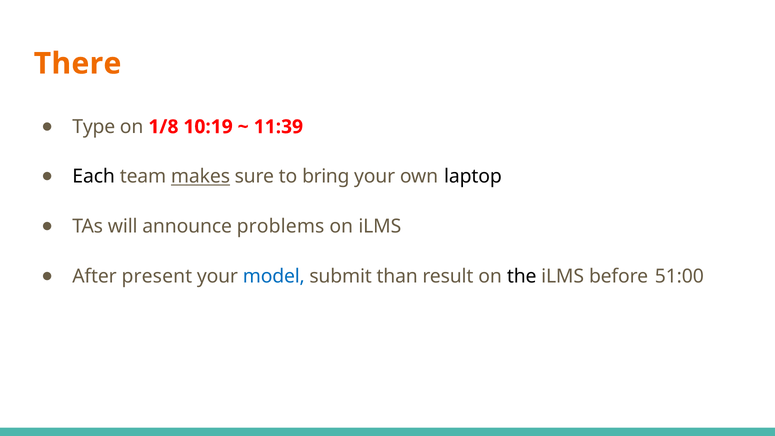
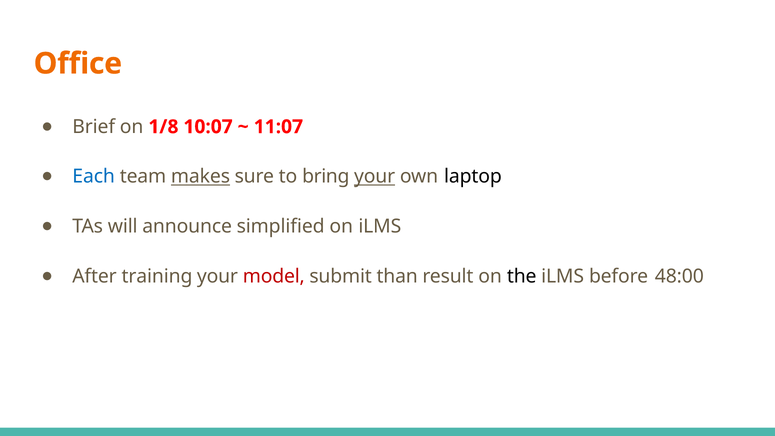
There: There -> Ofﬁce (78, 64)
Type: Type -> Brief (94, 127)
10:19: 10:19 -> 10:07 (208, 127)
11:39: 11:39 -> 11:07 (278, 127)
Each colour: black -> blue (94, 177)
your underline: none -> present (375, 177)
problems: problems -> simpliﬁed (281, 226)
present: present -> training (157, 276)
model colour: blue -> red (274, 276)
51:00: 51:00 -> 48:00 (679, 276)
